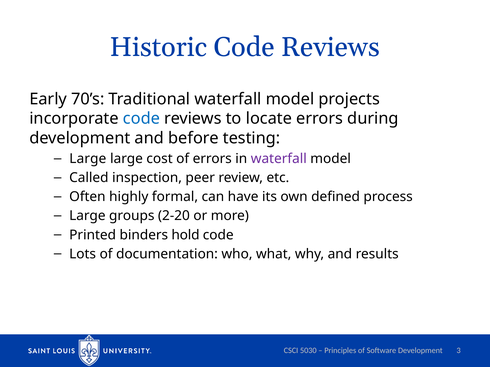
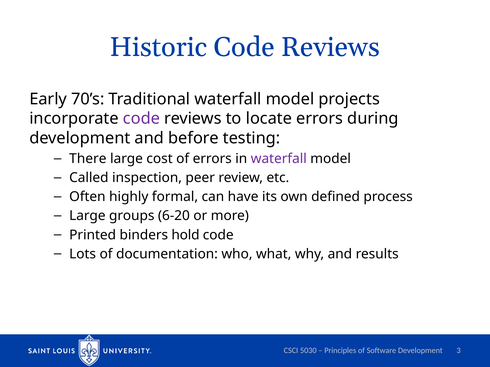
code colour: blue -> purple (141, 119)
Large: Large -> There (88, 159)
2-20: 2-20 -> 6-20 (174, 216)
